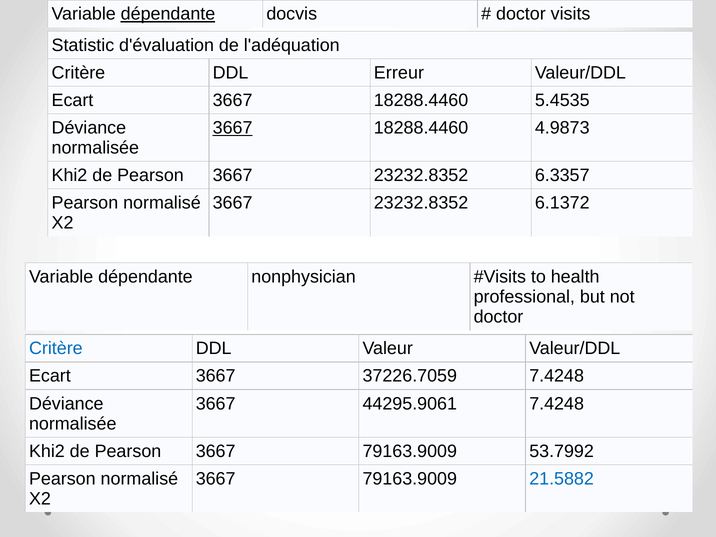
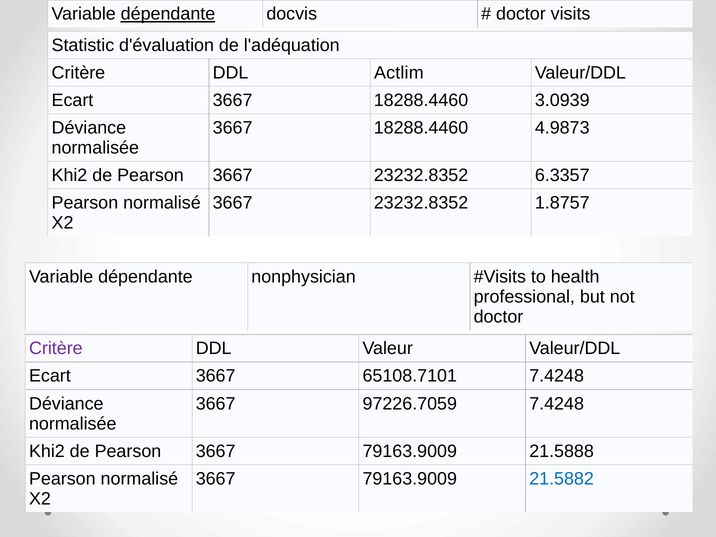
Erreur: Erreur -> Actlim (399, 73)
5.4535: 5.4535 -> 3.0939 (562, 100)
3667 underline: present -> none (233, 128)
6.1372: 6.1372 -> 1.8757 (562, 203)
Critère colour: blue -> purple (56, 349)
37226.7059: 37226.7059 -> 65108.7101 (410, 376)
44295.9061: 44295.9061 -> 97226.7059 (410, 404)
53.7992: 53.7992 -> 21.5888 (562, 451)
